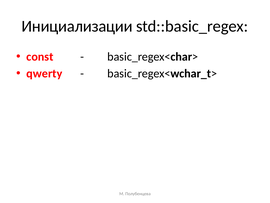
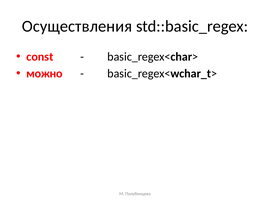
Инициализации: Инициализации -> Осуществления (77, 26)
qwerty: qwerty -> можно (44, 73)
